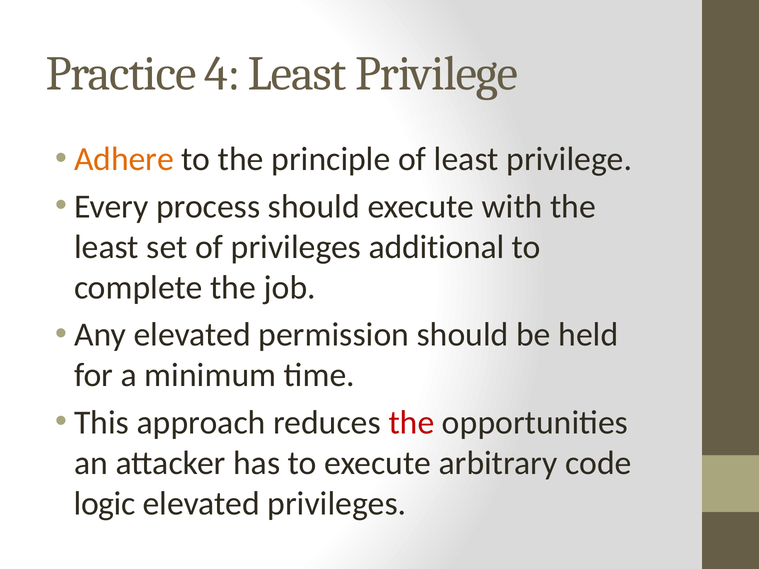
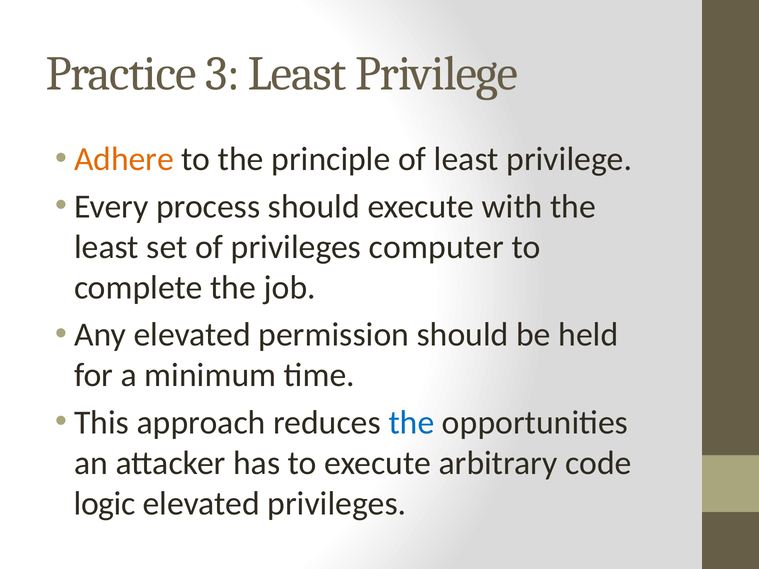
4: 4 -> 3 (222, 74)
additional: additional -> computer (436, 247)
the colour: red -> blue (411, 423)
